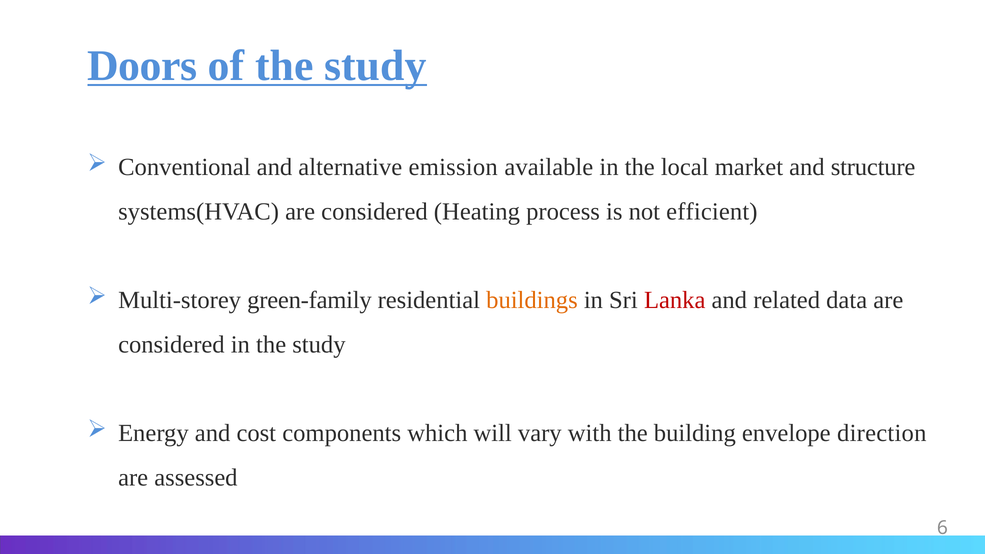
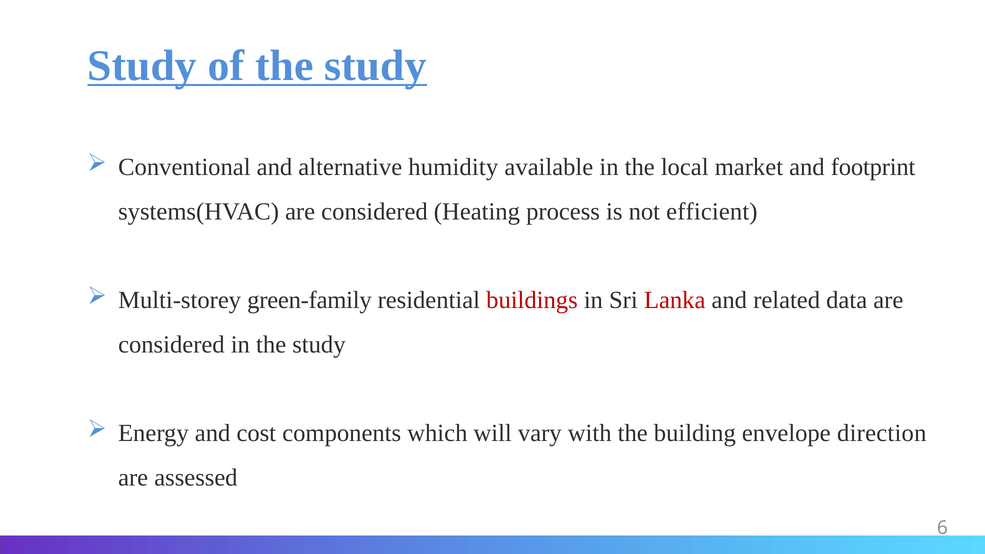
Doors: Doors -> Study (142, 66)
emission: emission -> humidity (453, 167)
structure: structure -> footprint (873, 167)
buildings colour: orange -> red (532, 300)
